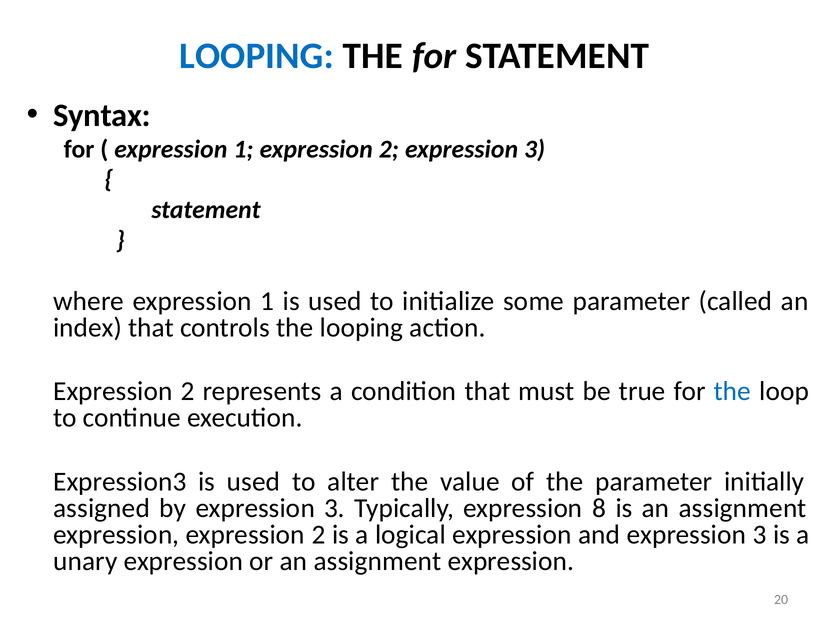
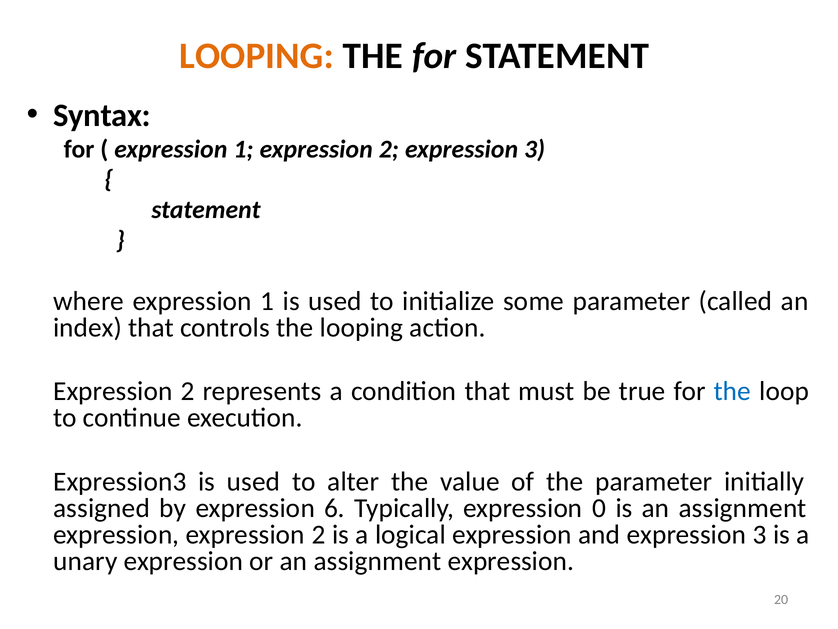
LOOPING colour: blue -> orange (257, 56)
by expression 3: 3 -> 6 (334, 508)
8: 8 -> 0 (599, 508)
